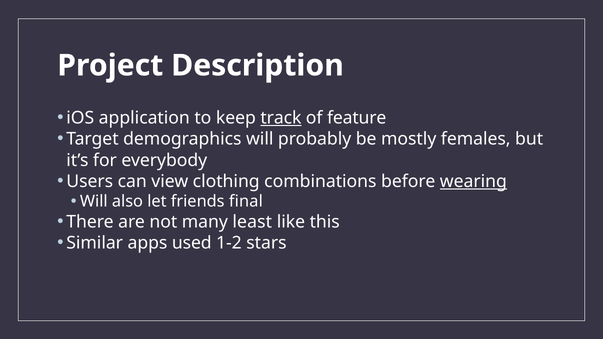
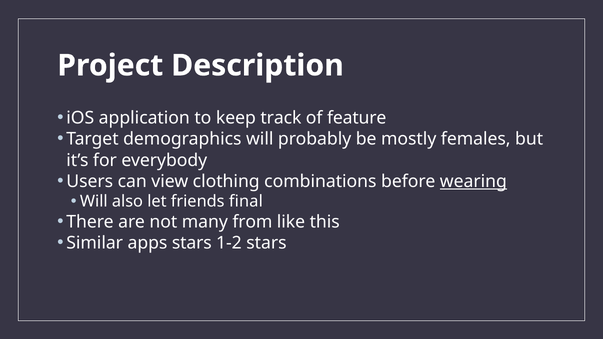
track underline: present -> none (281, 118)
least: least -> from (252, 222)
apps used: used -> stars (192, 243)
